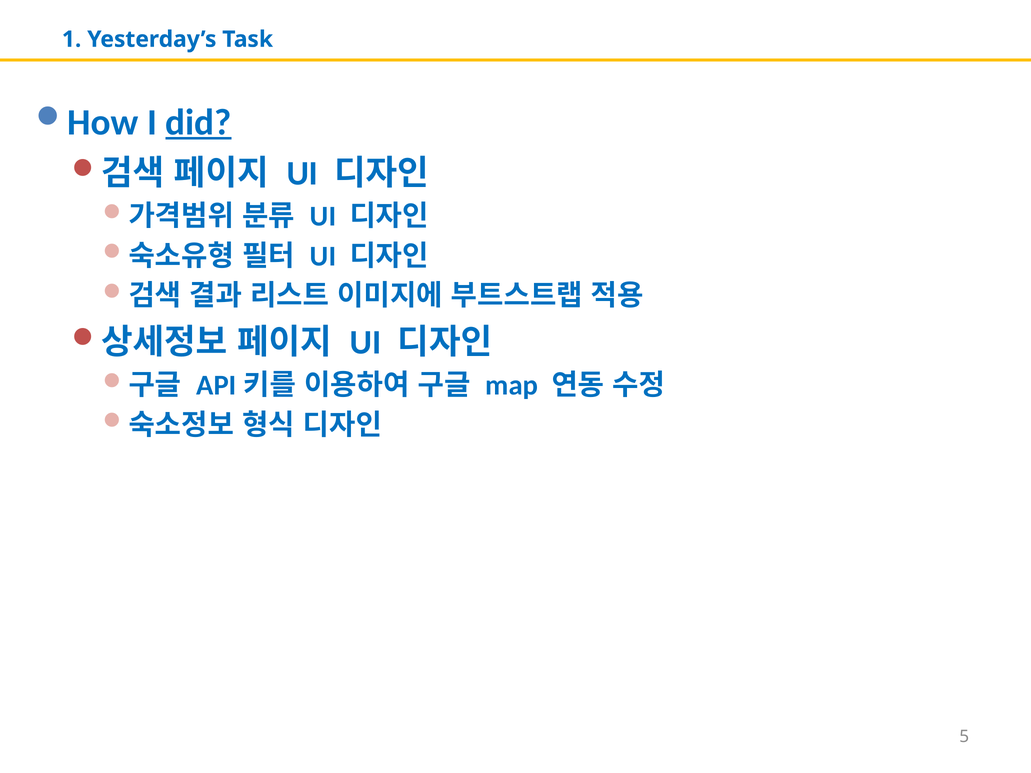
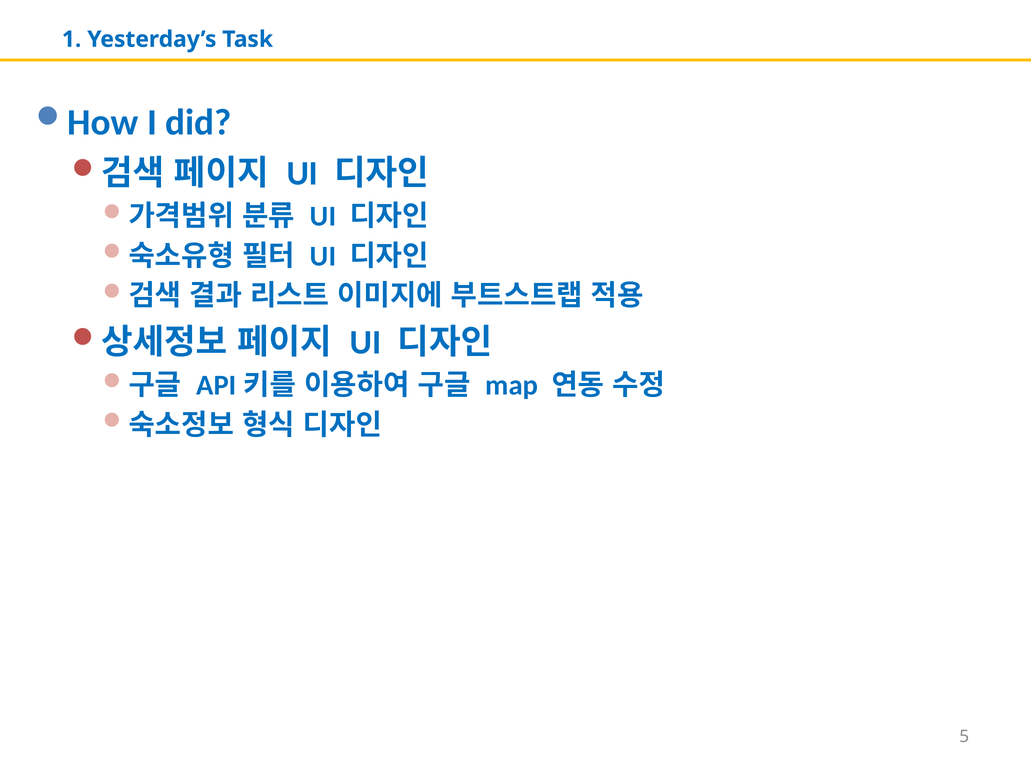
did underline: present -> none (199, 122)
